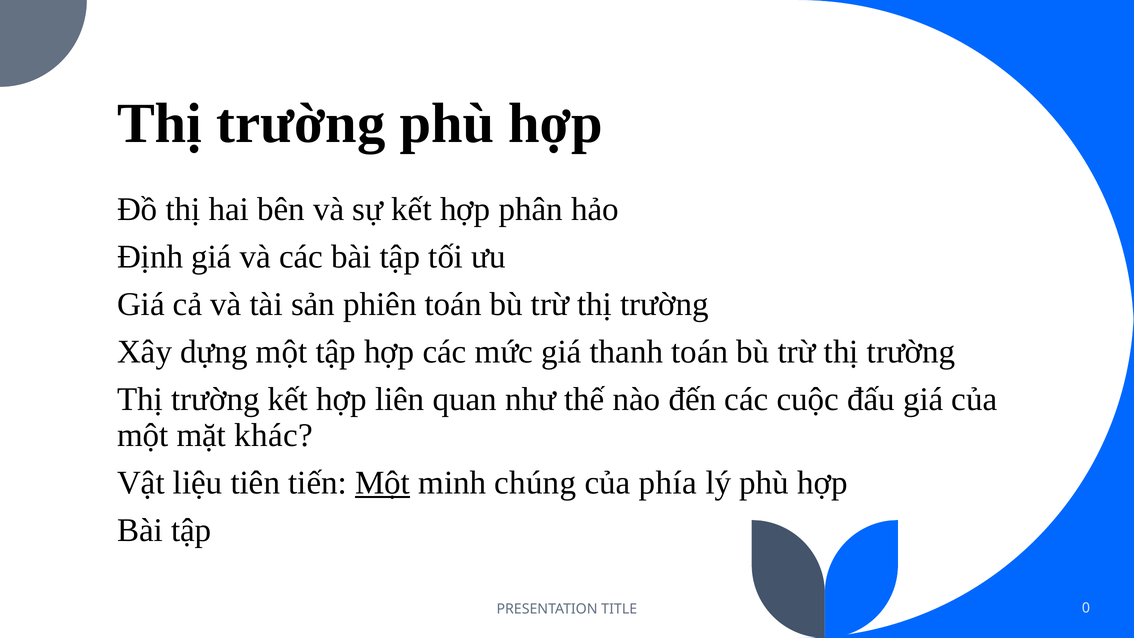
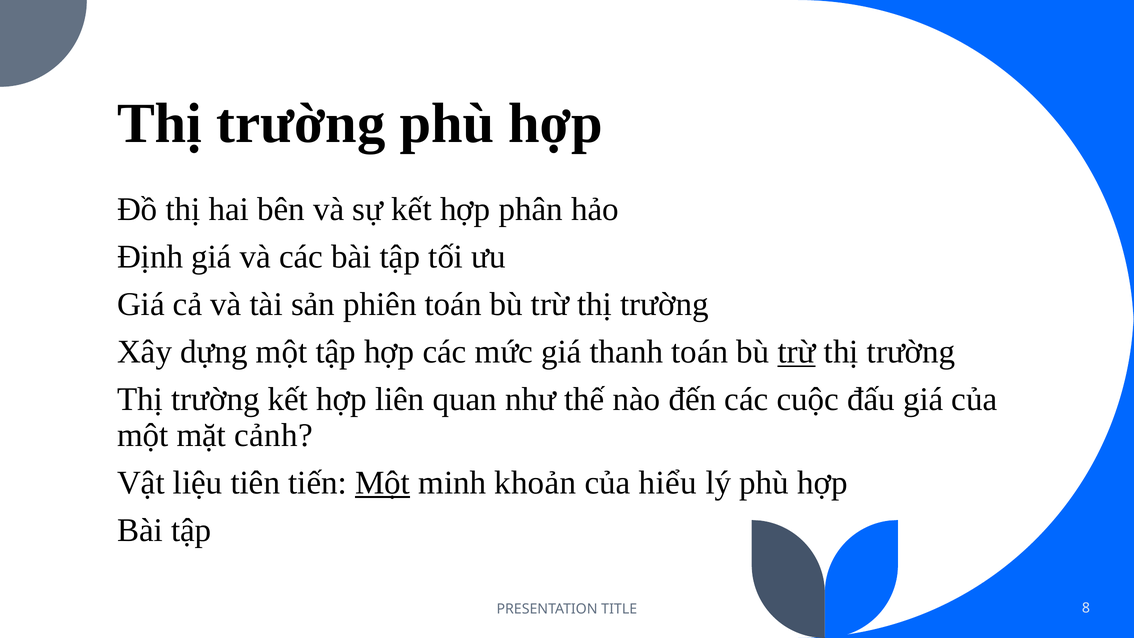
trừ underline: none -> present (797, 352)
khác: khác -> cảnh (274, 435)
chúng: chúng -> khoản (535, 483)
phía: phía -> hiểu (668, 483)
0: 0 -> 8 (1086, 608)
